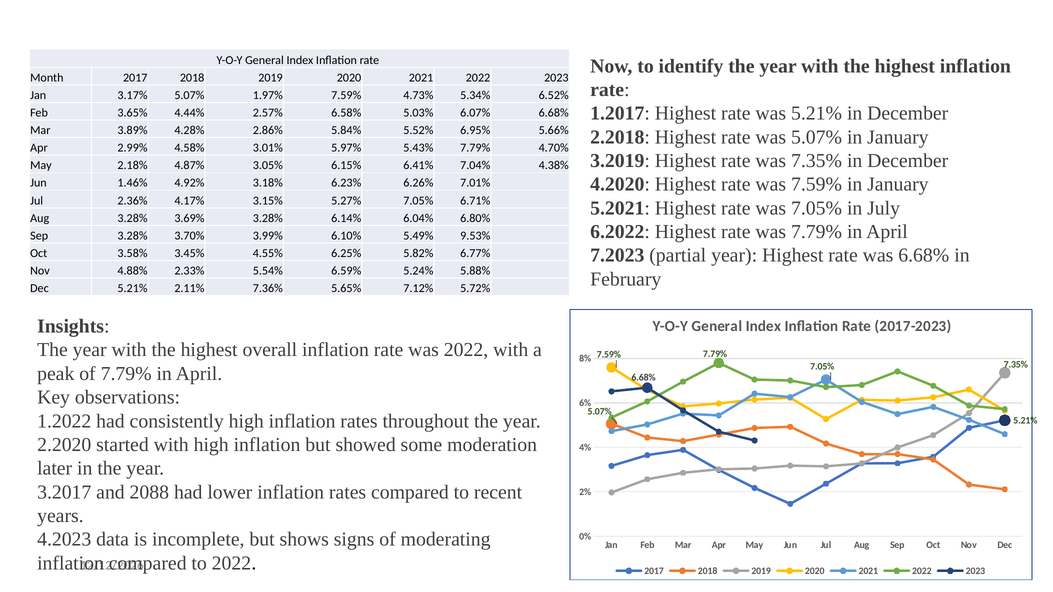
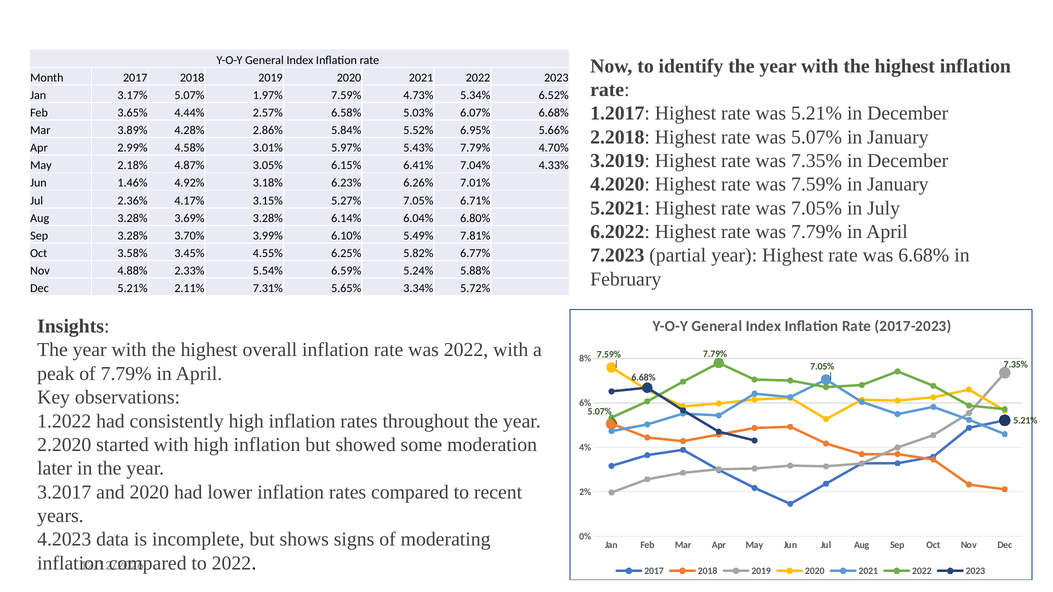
4.38%: 4.38% -> 4.33% (554, 166)
9.53%: 9.53% -> 7.81% (475, 236)
7.36%: 7.36% -> 7.31% (268, 289)
7.12%: 7.12% -> 3.34% (418, 289)
and 2088: 2088 -> 2020 (149, 492)
